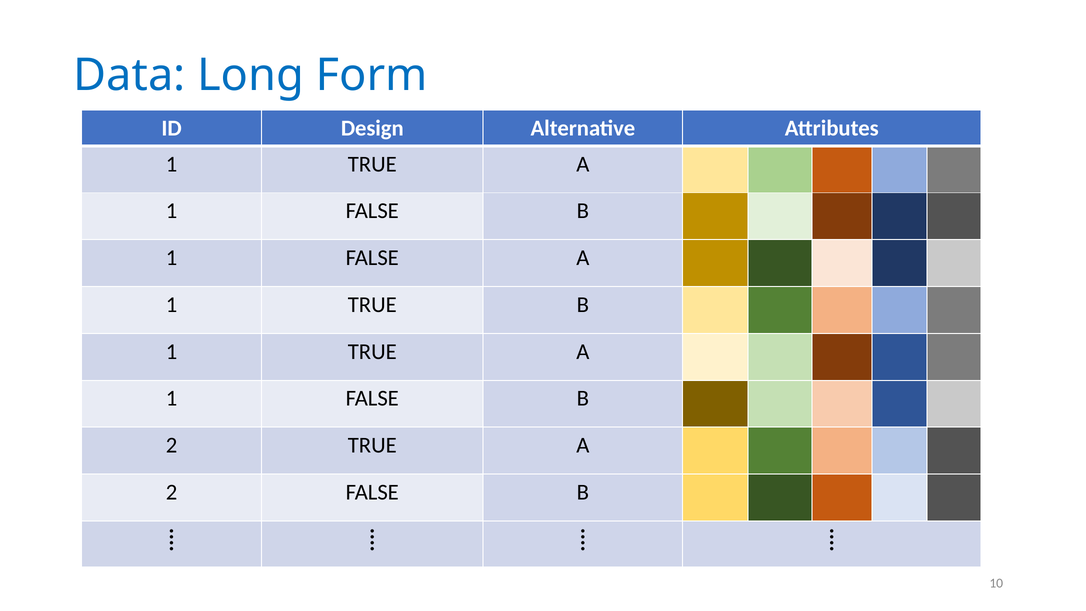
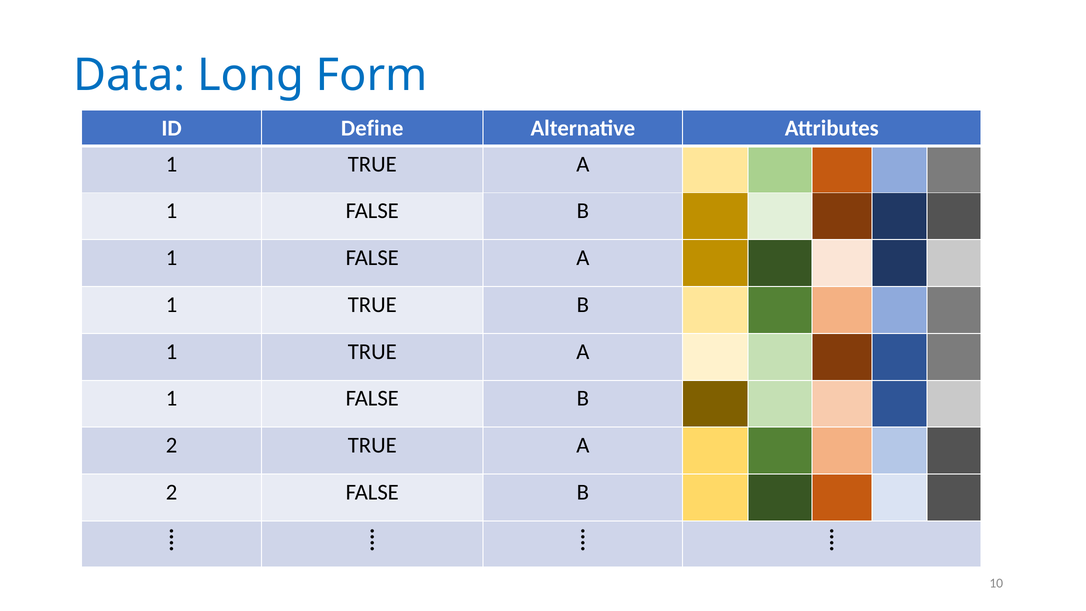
Design: Design -> Define (372, 128)
